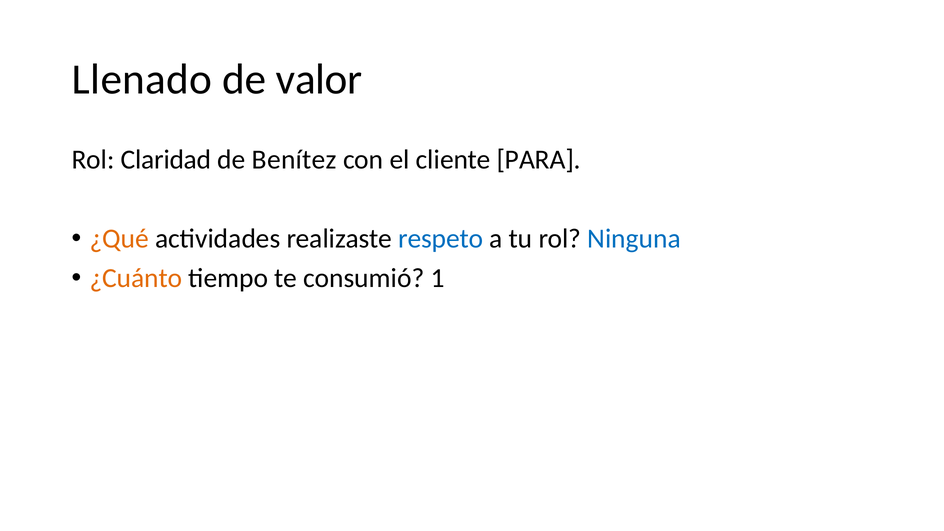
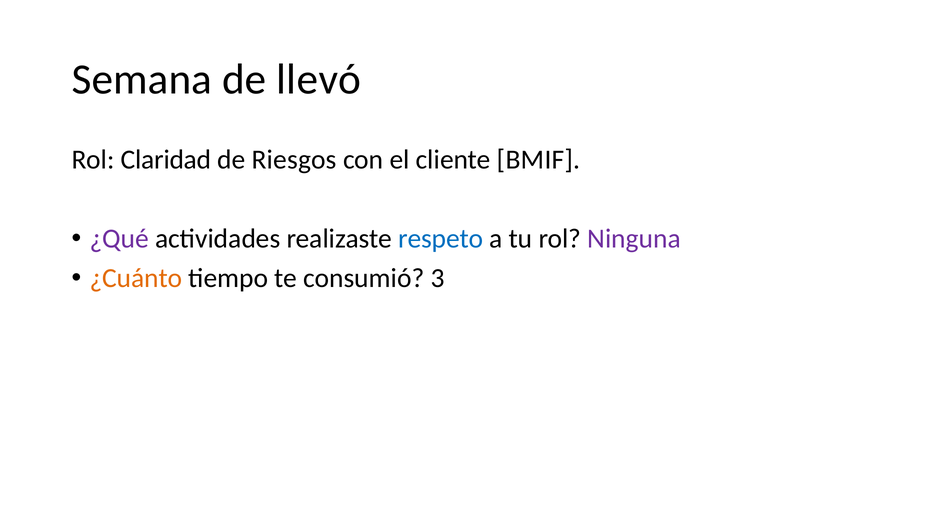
Llenado: Llenado -> Semana (142, 79)
valor: valor -> llevó (319, 79)
Benítez: Benítez -> Riesgos (294, 160)
PARA: PARA -> BMIF (539, 160)
¿Qué colour: orange -> purple (119, 239)
Ninguna colour: blue -> purple (634, 239)
1: 1 -> 3 (438, 278)
